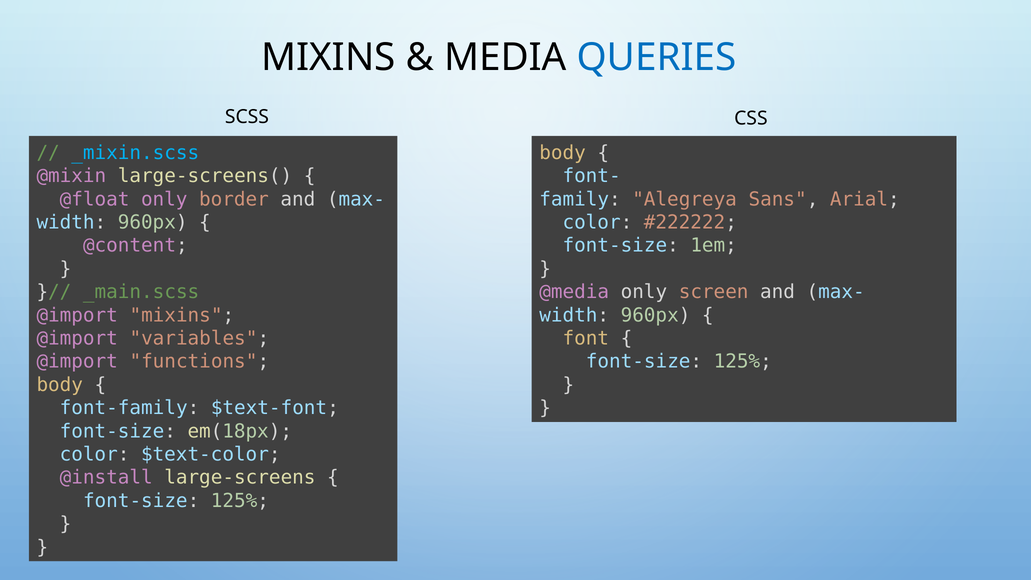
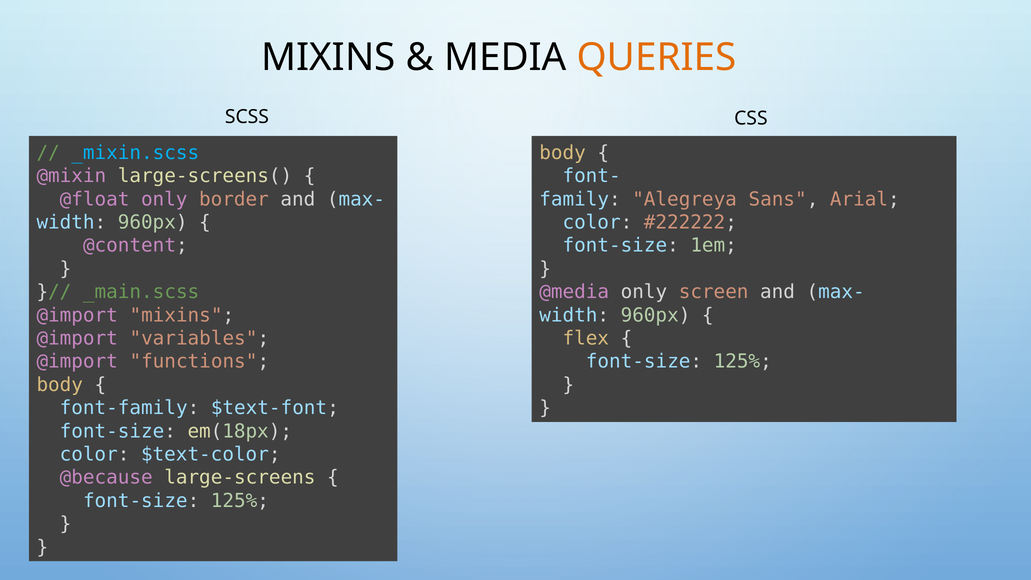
QUERIES colour: blue -> orange (656, 57)
font: font -> flex (586, 338)
@install: @install -> @because (106, 477)
